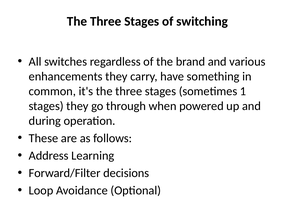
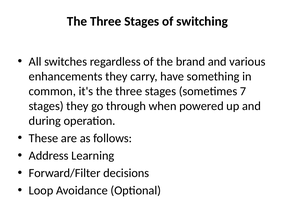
1: 1 -> 7 (243, 91)
